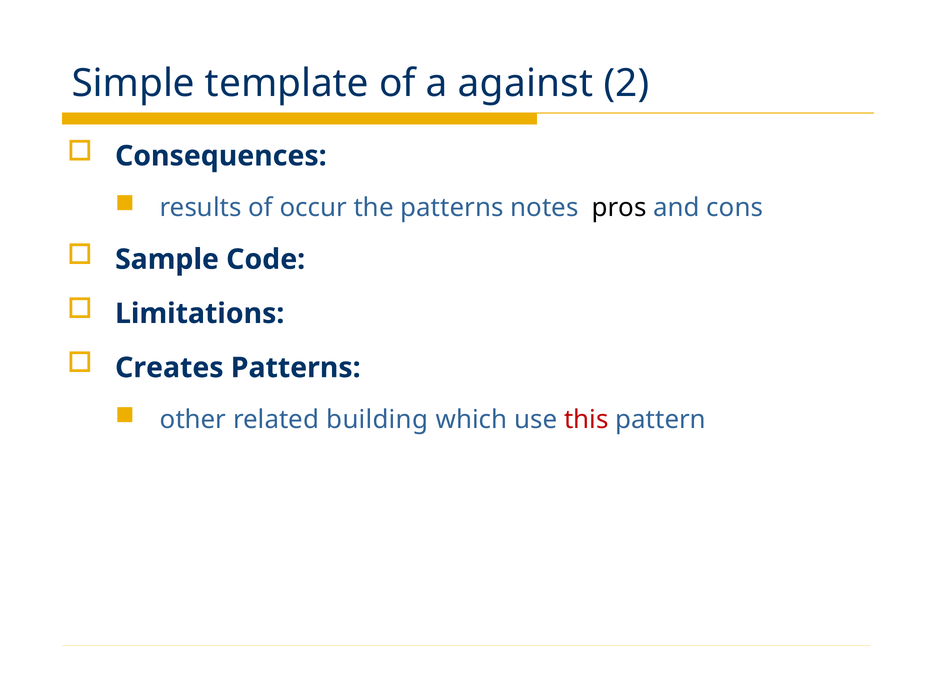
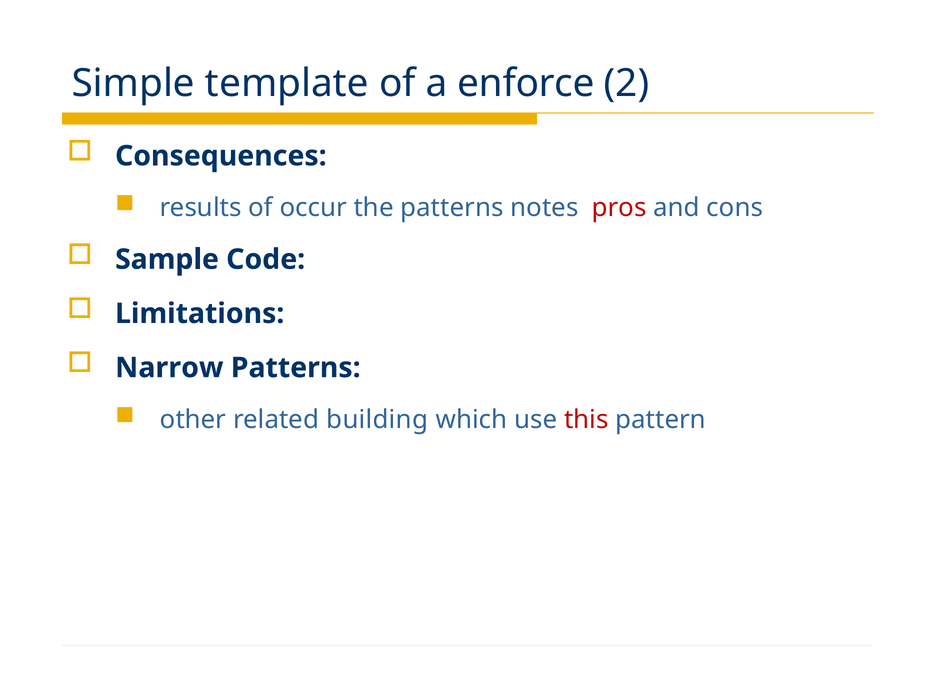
against: against -> enforce (526, 84)
pros colour: black -> red (619, 208)
Creates: Creates -> Narrow (169, 368)
